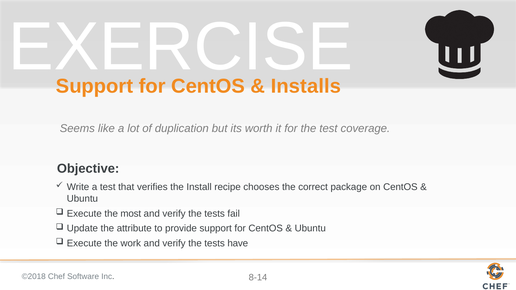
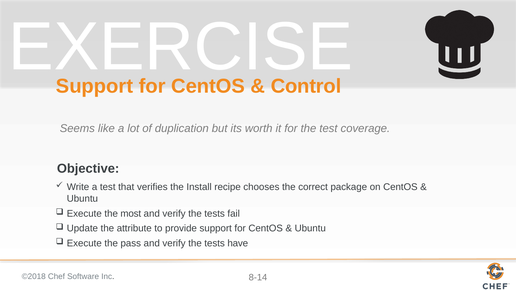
Installs: Installs -> Control (306, 86)
work: work -> pass (131, 243)
